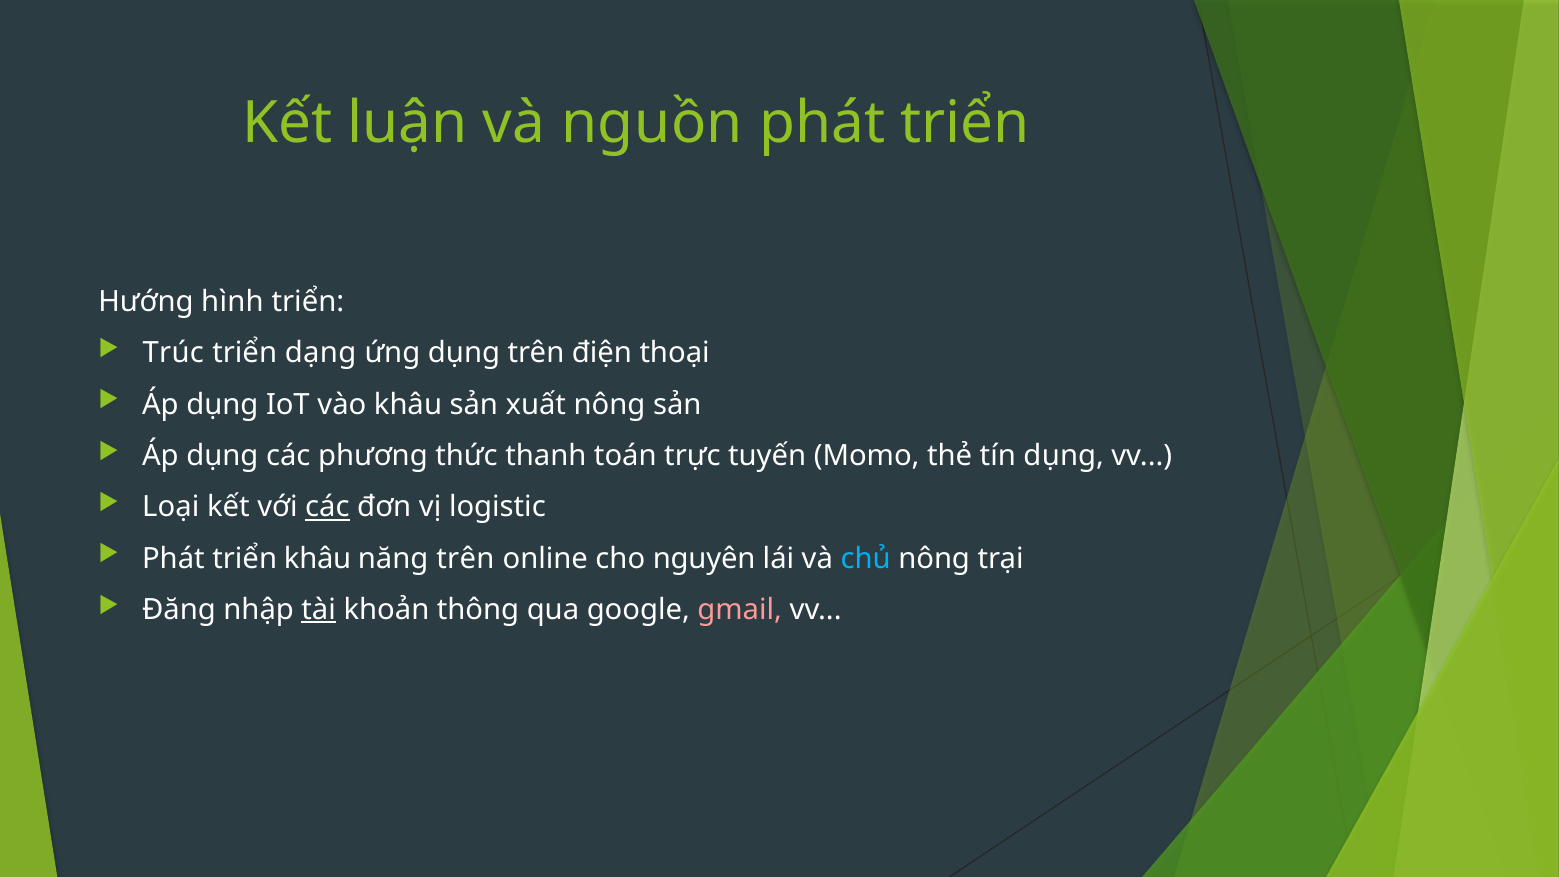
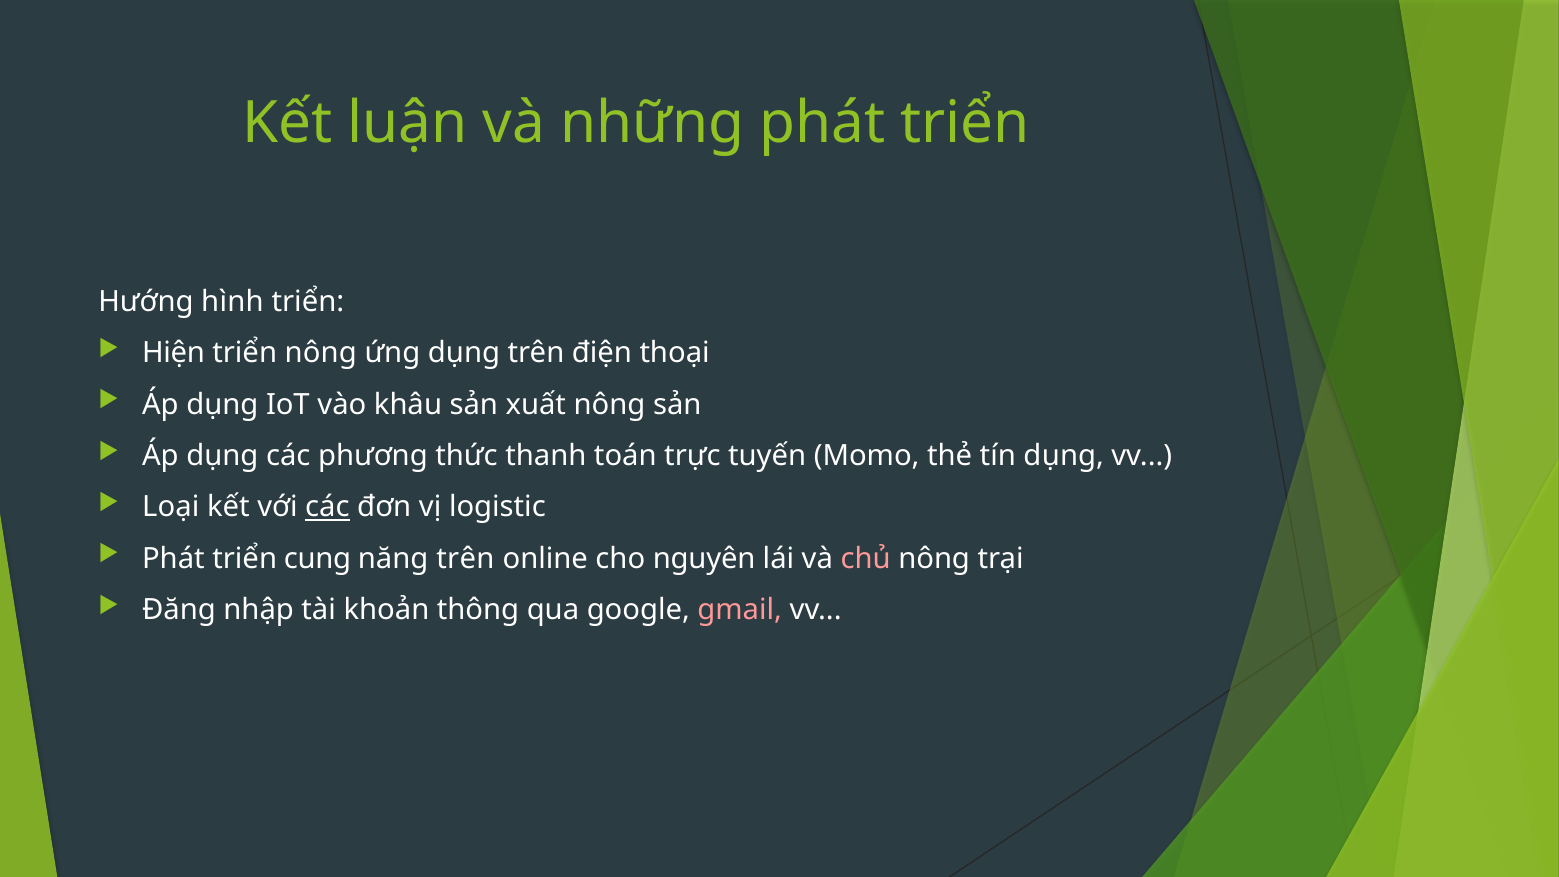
nguồn: nguồn -> những (652, 123)
Trúc: Trúc -> Hiện (174, 353)
triển dạng: dạng -> nông (321, 353)
triển khâu: khâu -> cung (318, 558)
chủ colour: light blue -> pink (866, 558)
tài underline: present -> none (319, 610)
